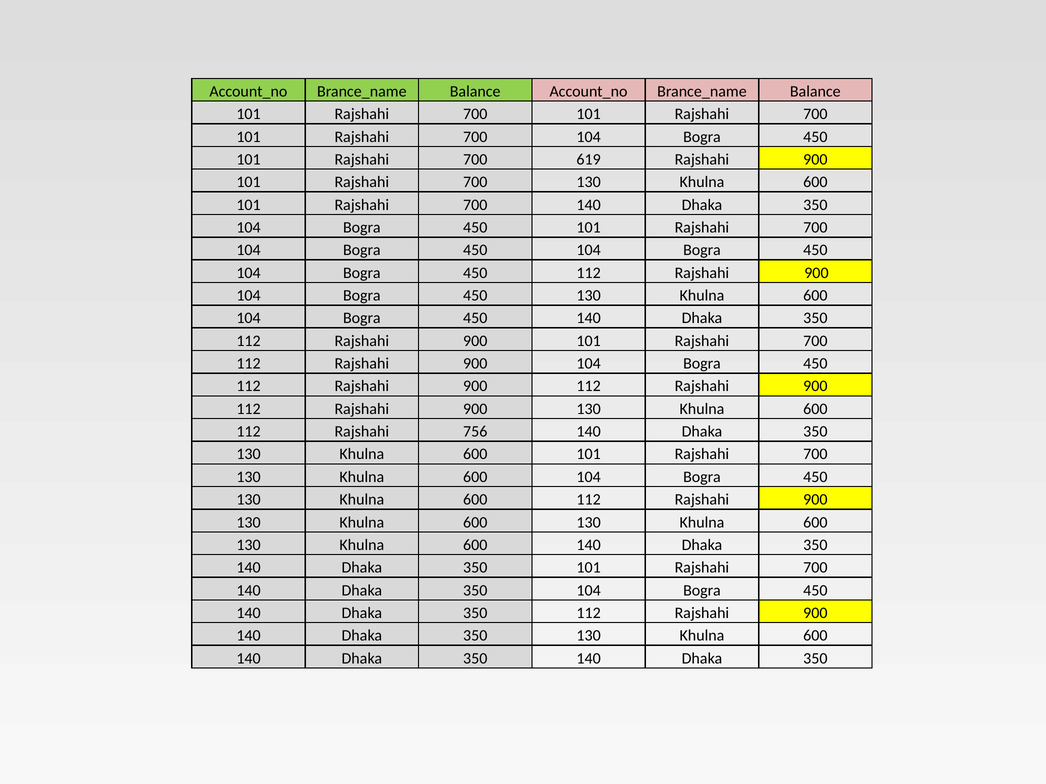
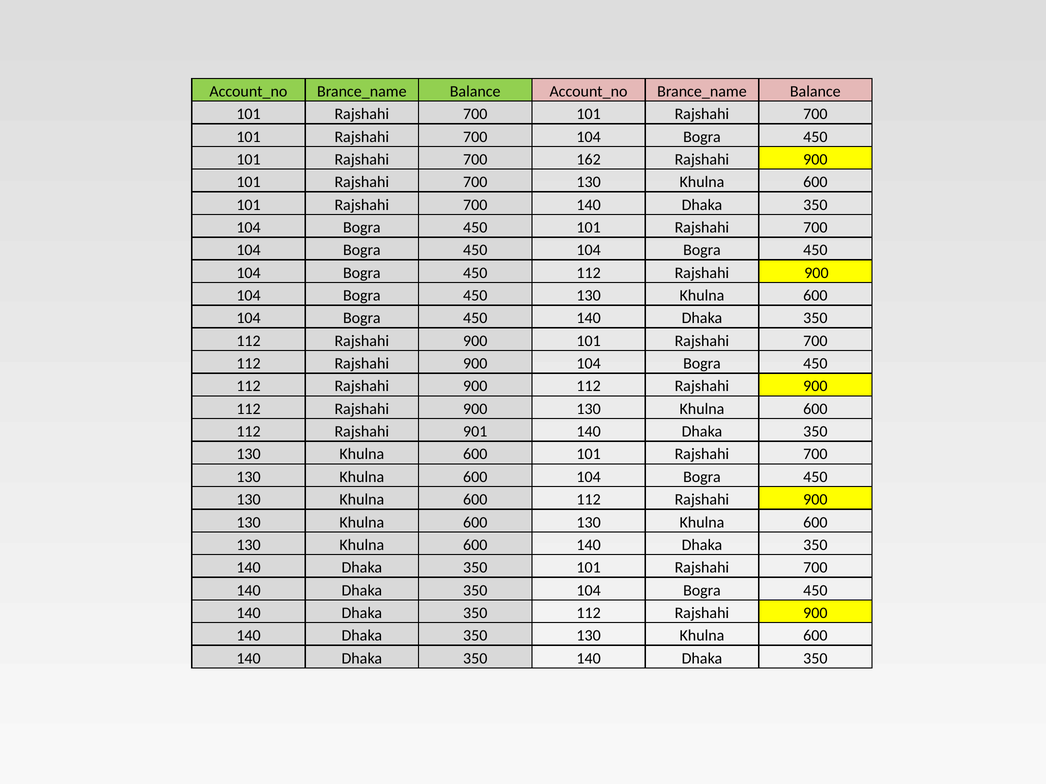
619: 619 -> 162 (589, 160)
756: 756 -> 901 (475, 432)
